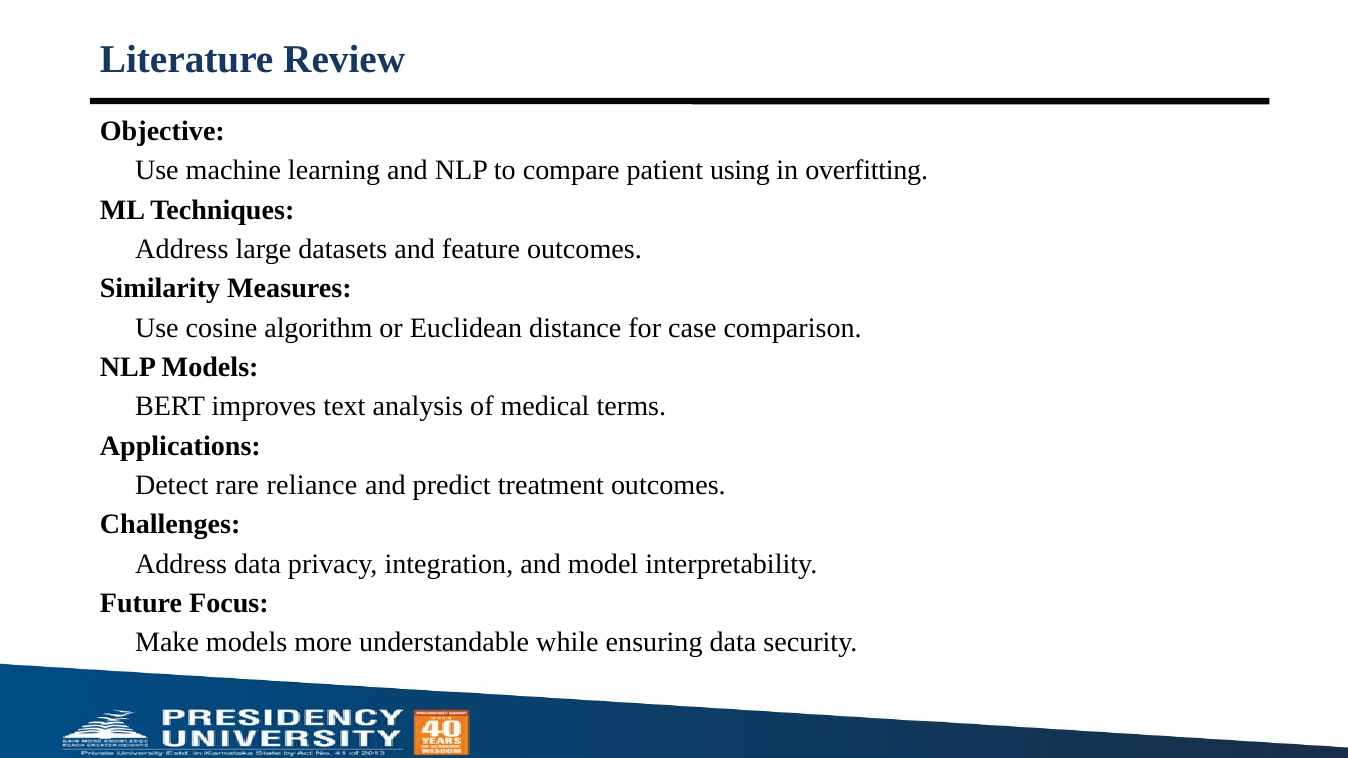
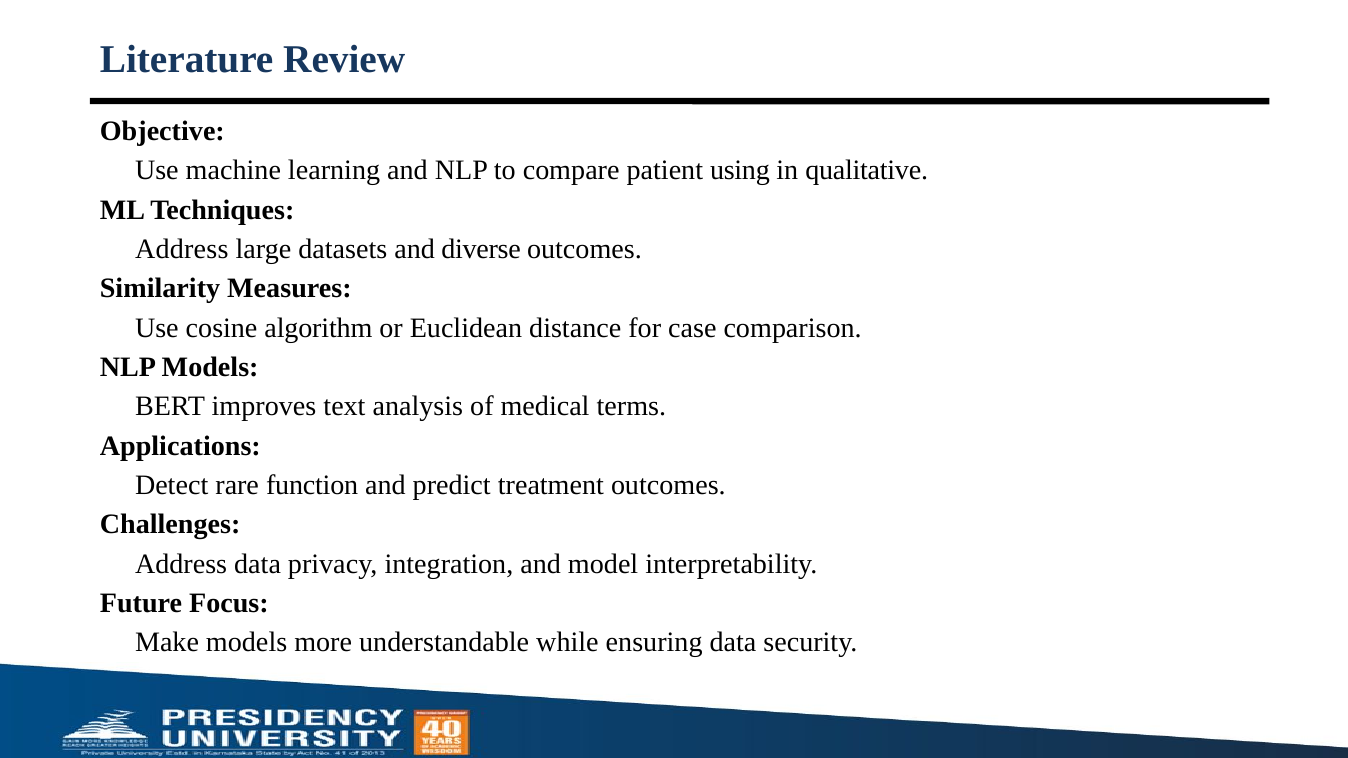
overfitting: overfitting -> qualitative (867, 171)
feature: feature -> diverse (481, 249)
reliance: reliance -> function (312, 485)
